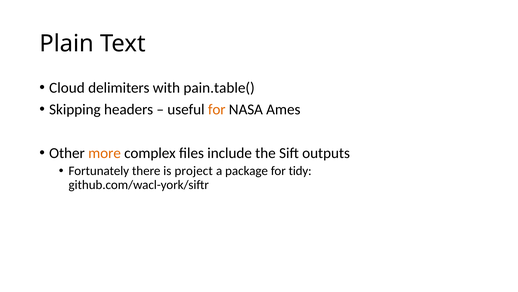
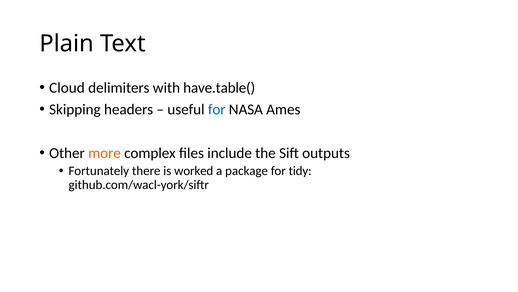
pain.table(: pain.table( -> have.table( (219, 88)
for colour: orange -> blue (217, 109)
project: project -> worked (194, 171)
